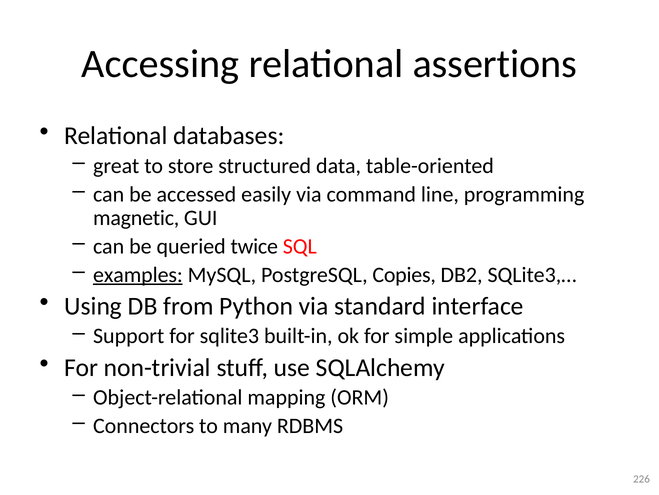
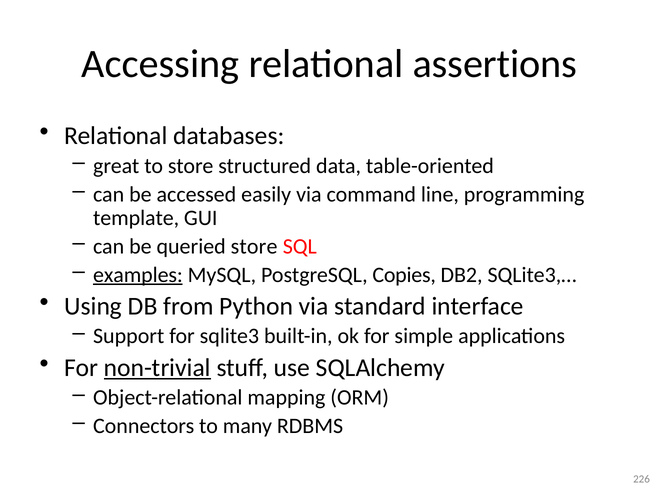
magnetic: magnetic -> template (136, 218)
queried twice: twice -> store (254, 246)
non-trivial underline: none -> present (157, 367)
